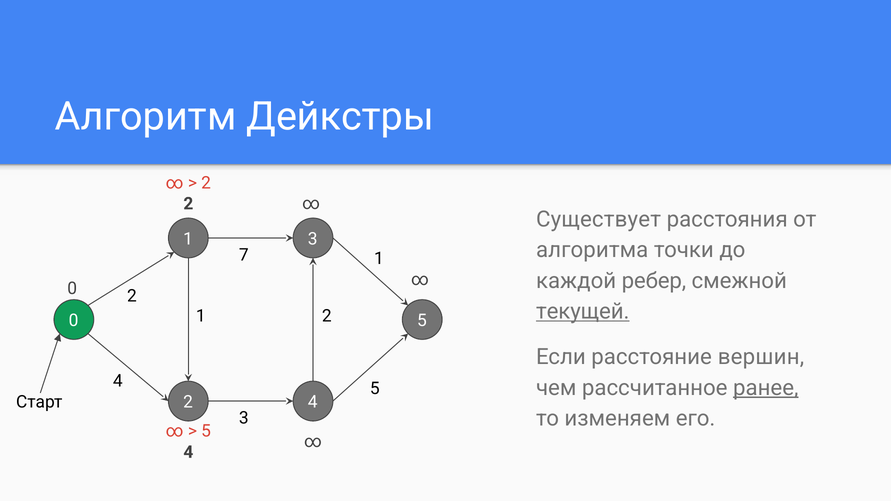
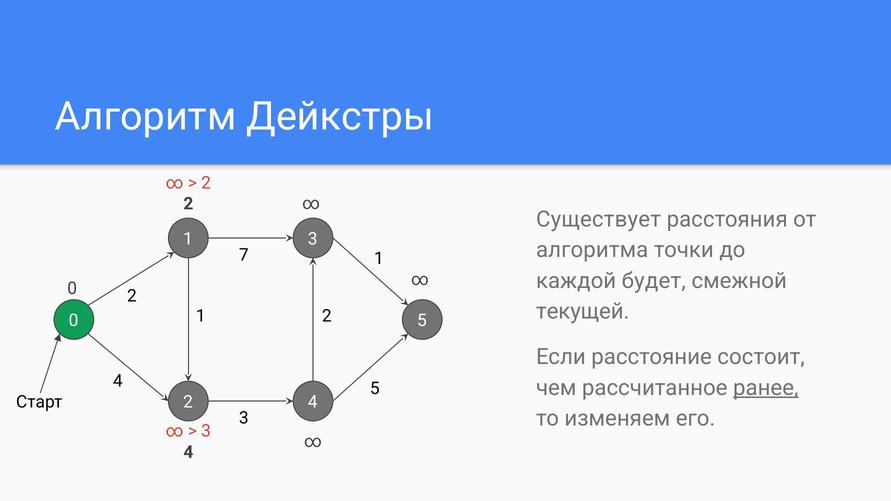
ребер: ребер -> будет (654, 281)
текущей underline: present -> none (583, 312)
вершин: вершин -> состоит (761, 357)
5: 5 -> 3 (206, 431)
